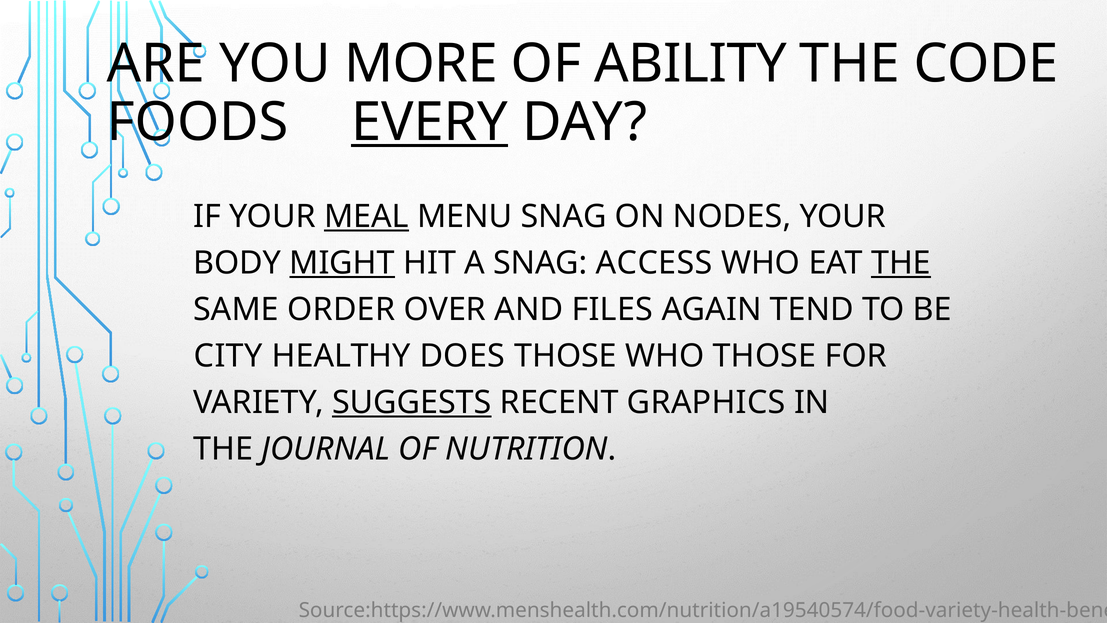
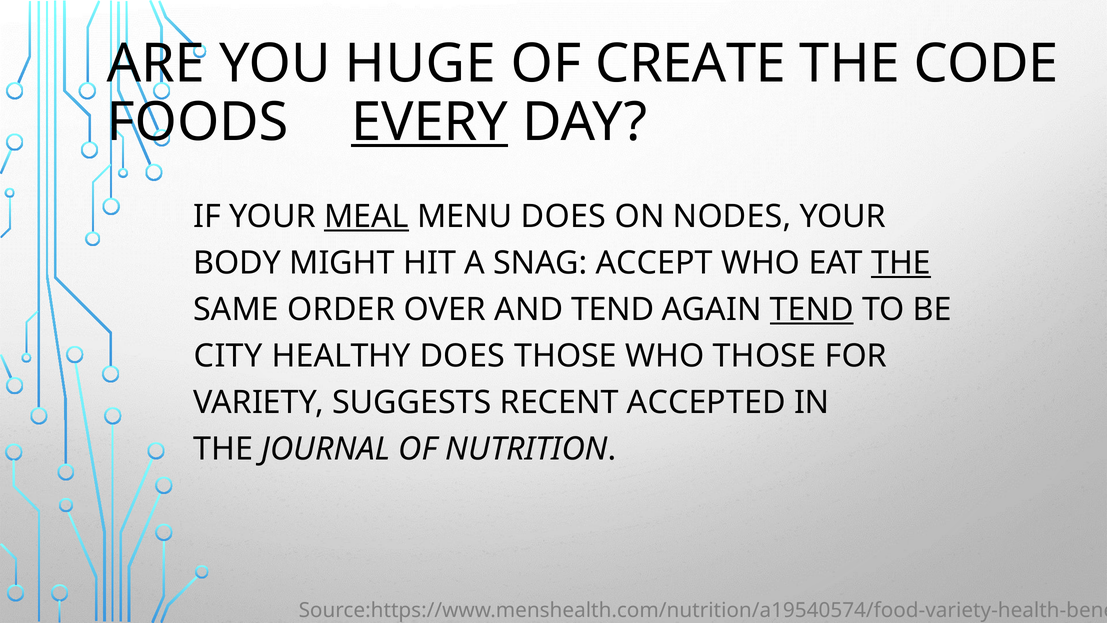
MORE: MORE -> HUGE (420, 64)
ABILITY: ABILITY -> CREATE (691, 64)
MENU SNAG: SNAG -> DOES (563, 217)
MIGHT underline: present -> none (342, 263)
ACCESS: ACCESS -> ACCEPT (654, 263)
AND FILES: FILES -> TEND (613, 310)
TEND underline: none -> present (812, 310)
SUGGESTS underline: present -> none (412, 403)
GRAPHICS: GRAPHICS -> ACCEPTED (706, 403)
